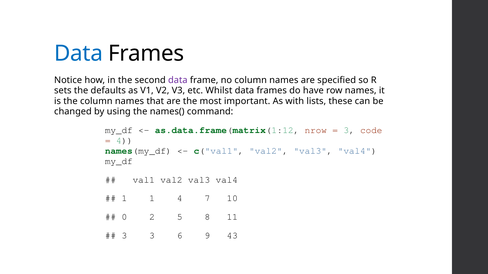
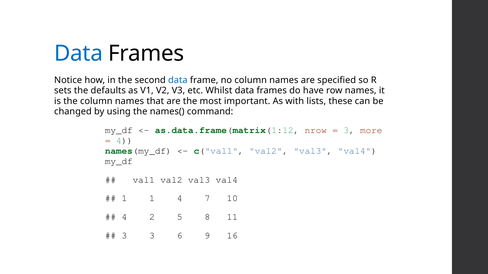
data colour: purple -> blue (178, 80)
code: code -> more (371, 130)
0: 0 -> 4 (124, 217)
43: 43 -> 16 (232, 236)
